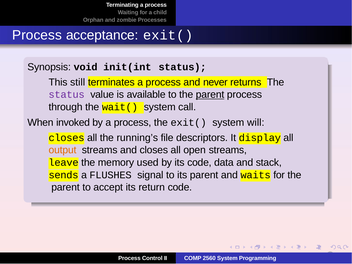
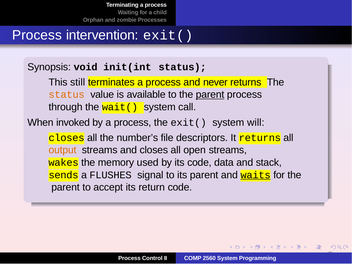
acceptance: acceptance -> intervention (102, 35)
status colour: purple -> orange (67, 95)
running’s: running’s -> number’s (137, 138)
It display: display -> returns (260, 138)
leave: leave -> wakes (64, 163)
waits underline: none -> present (256, 175)
